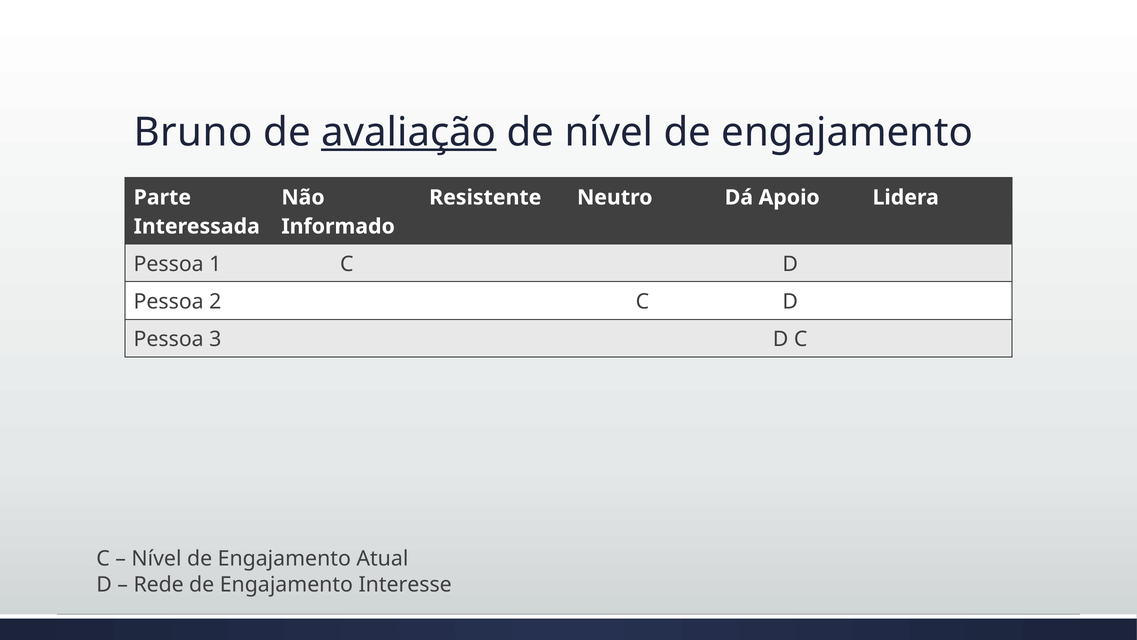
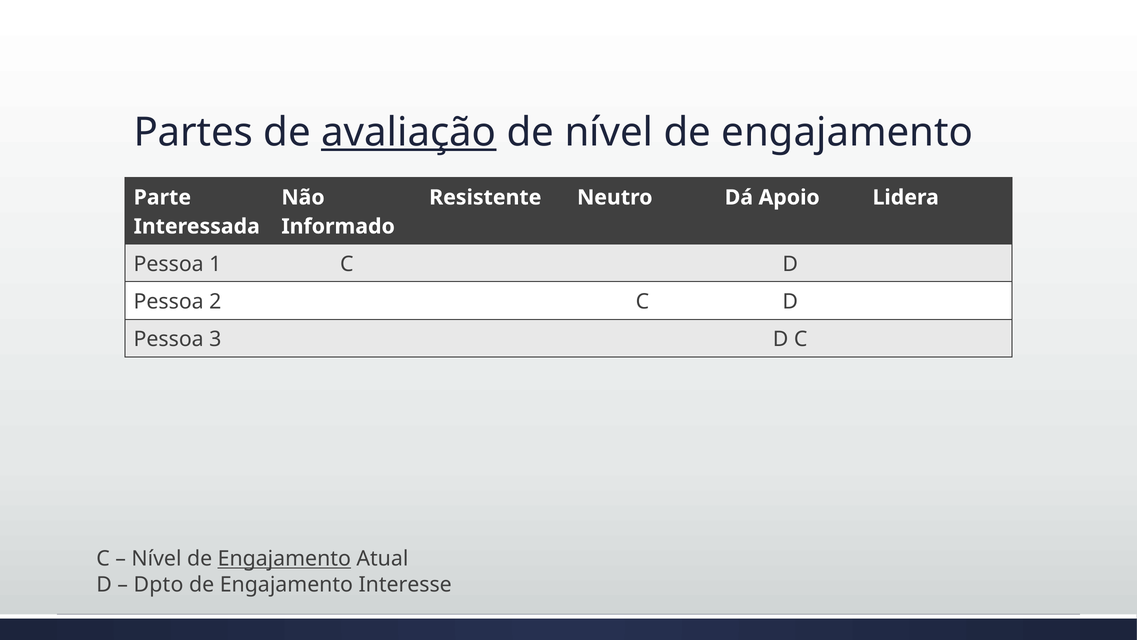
Bruno: Bruno -> Partes (193, 132)
Engajamento underline: none -> present (284, 559)
Rede: Rede -> Dpto (158, 584)
